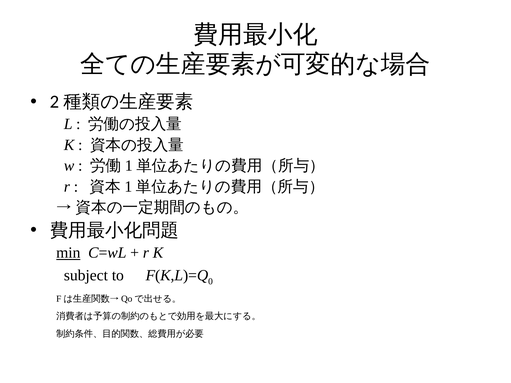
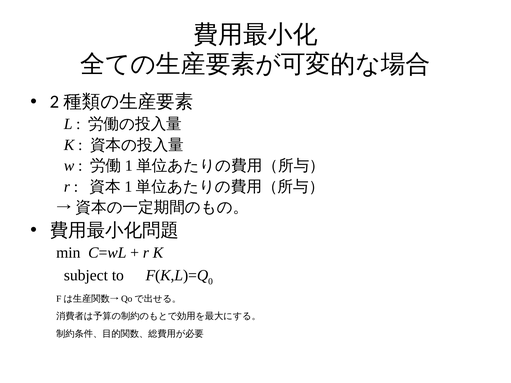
min underline: present -> none (68, 253)
